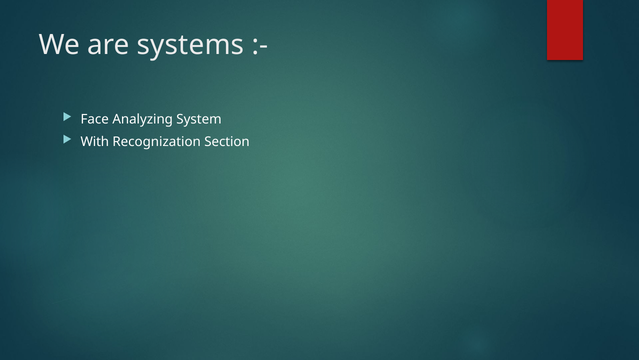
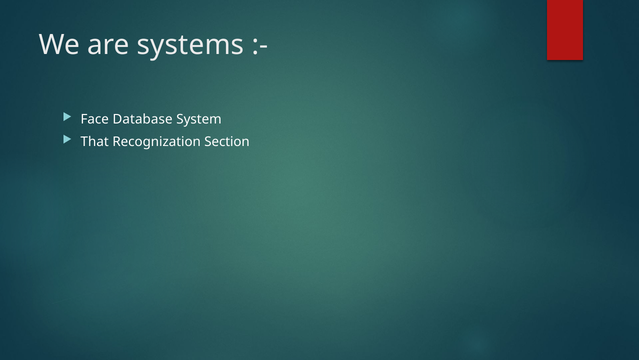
Analyzing: Analyzing -> Database (143, 119)
With: With -> That (95, 142)
